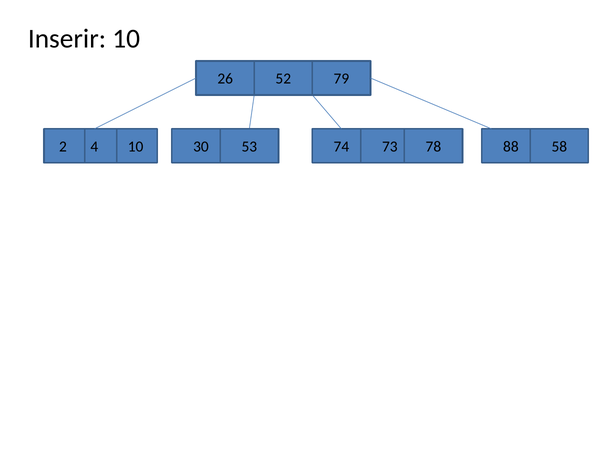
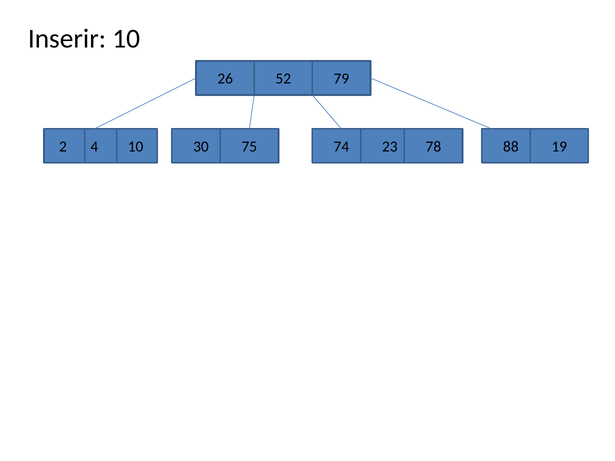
53: 53 -> 75 (249, 147)
73: 73 -> 23 (390, 147)
58: 58 -> 19 (559, 147)
